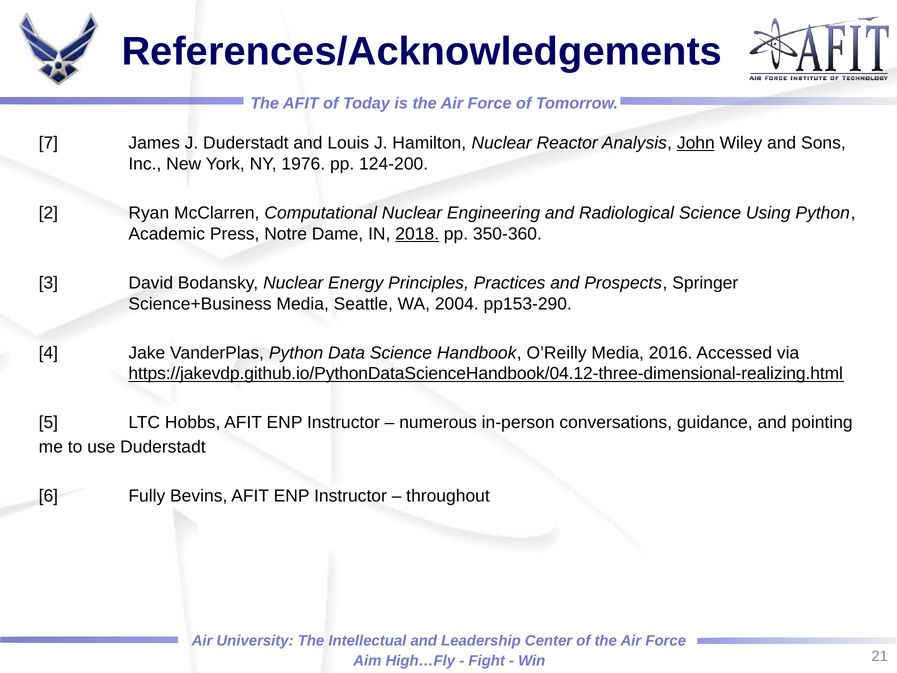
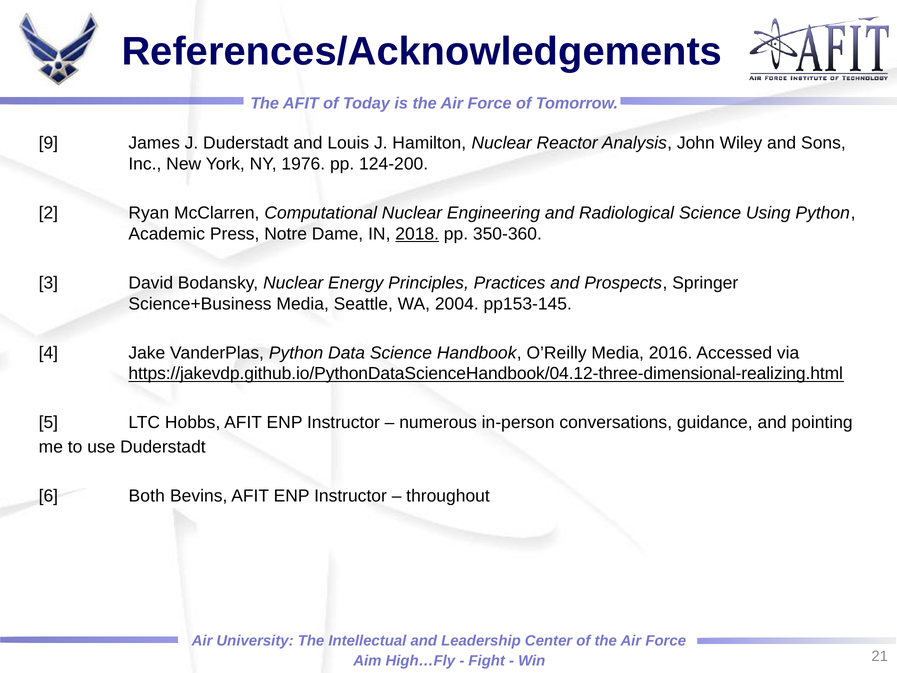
7: 7 -> 9 (48, 143)
John underline: present -> none (696, 143)
pp153-290: pp153-290 -> pp153-145 (528, 304)
Fully: Fully -> Both (147, 496)
